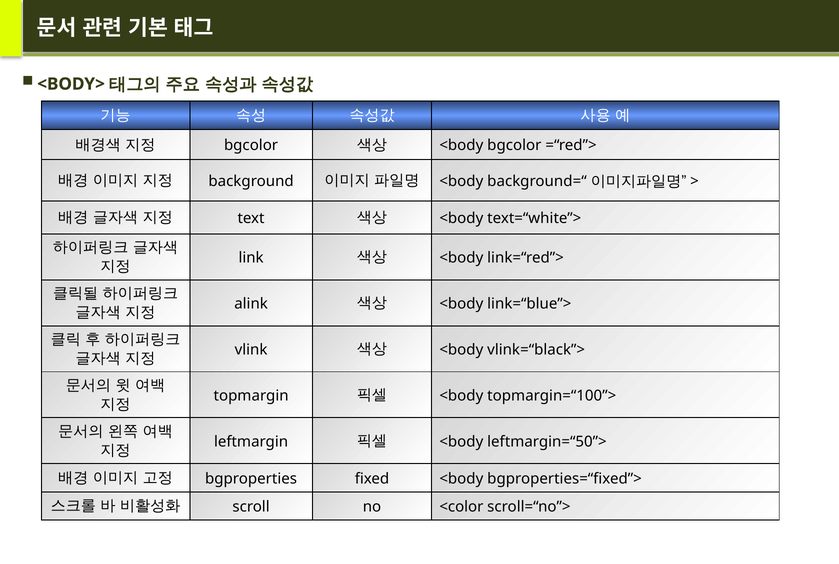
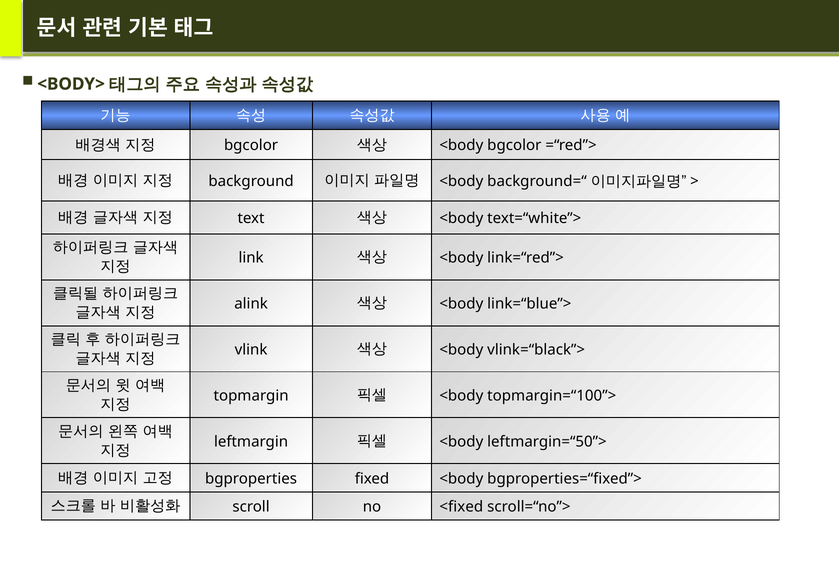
<color: <color -> <fixed (461, 507)
